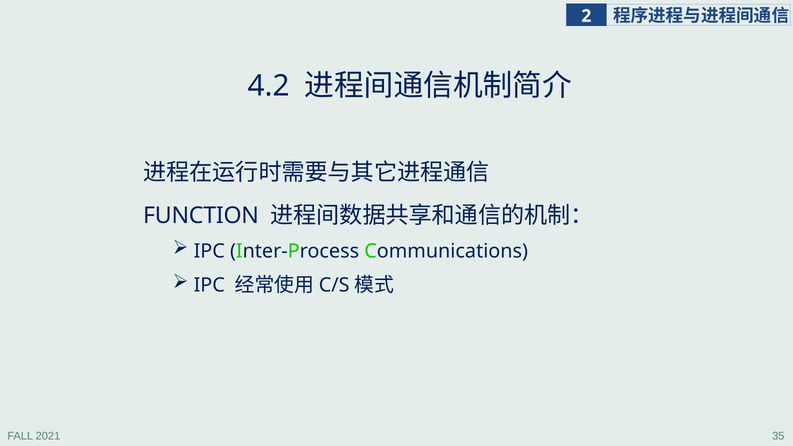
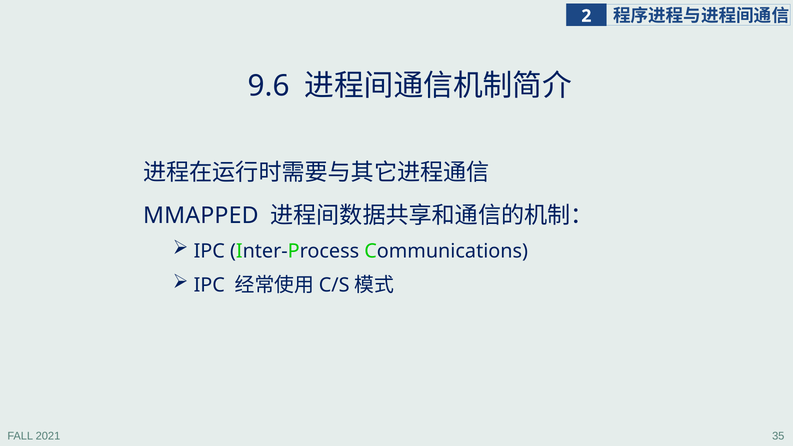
4.2: 4.2 -> 9.6 (269, 86)
FUNCTION: FUNCTION -> MMAPPED (201, 216)
